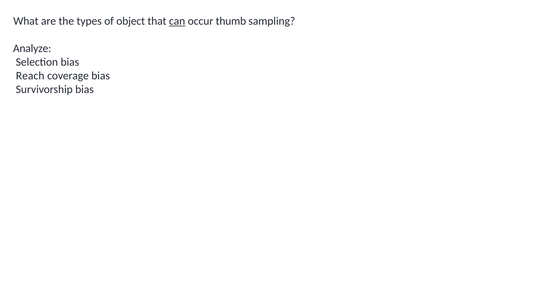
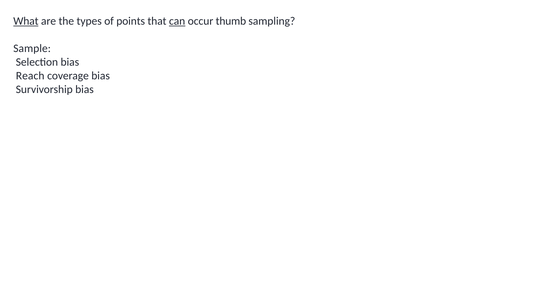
What underline: none -> present (26, 21)
object: object -> points (131, 21)
Analyze: Analyze -> Sample (32, 49)
